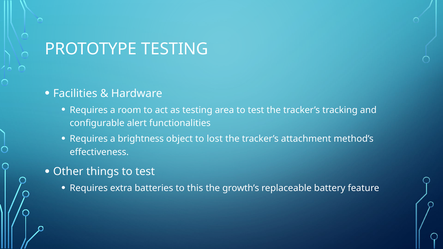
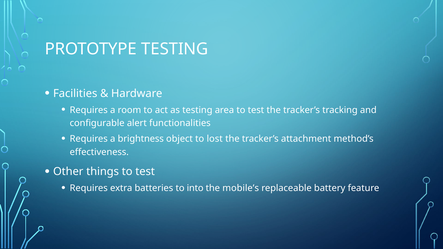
this: this -> into (195, 188)
growth’s: growth’s -> mobile’s (241, 188)
